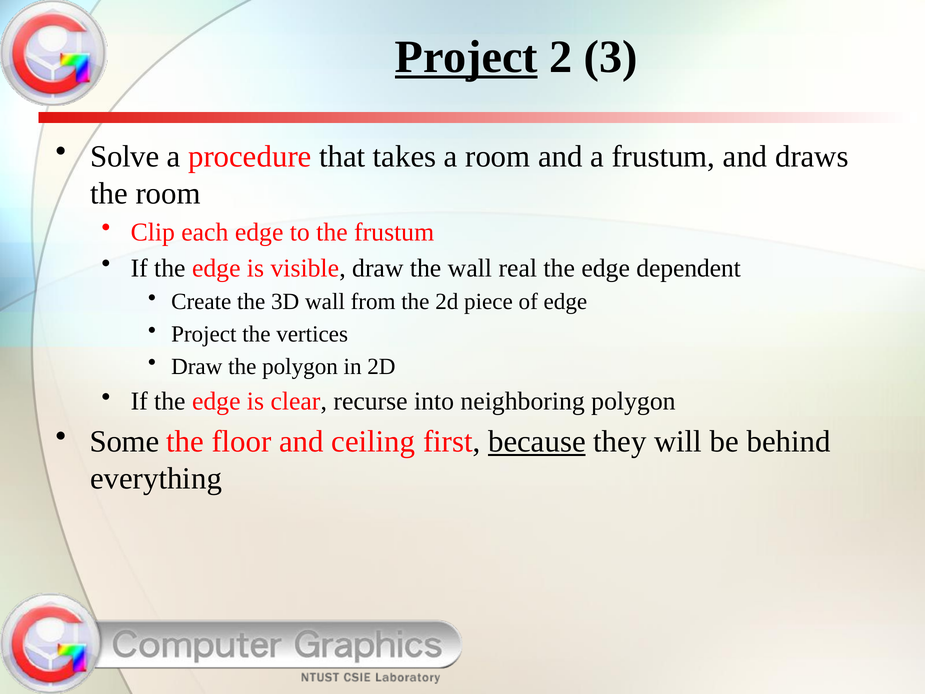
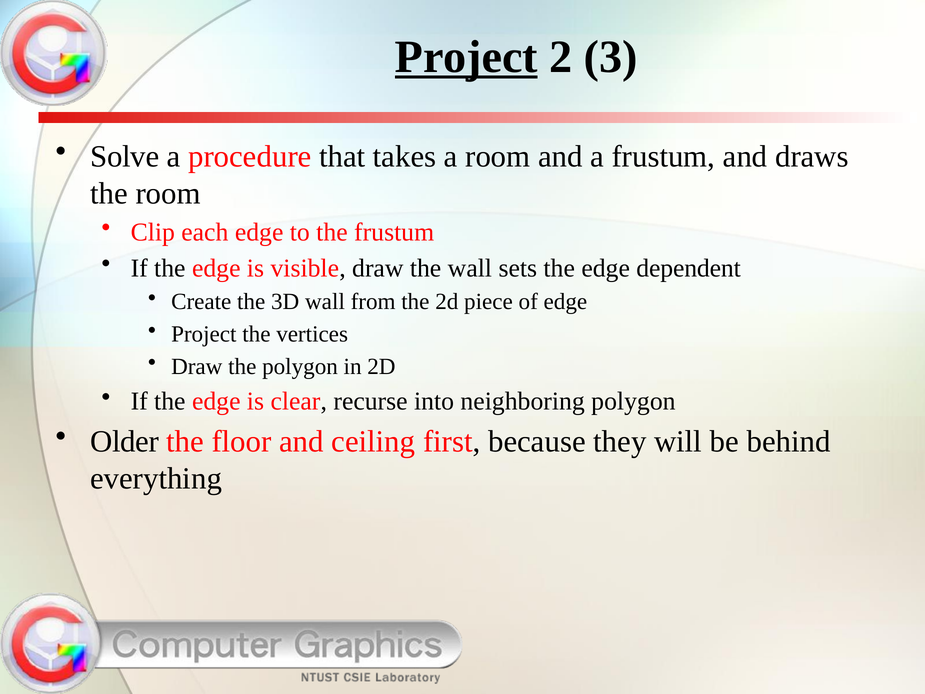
real: real -> sets (518, 268)
Some: Some -> Older (125, 442)
because underline: present -> none (537, 442)
